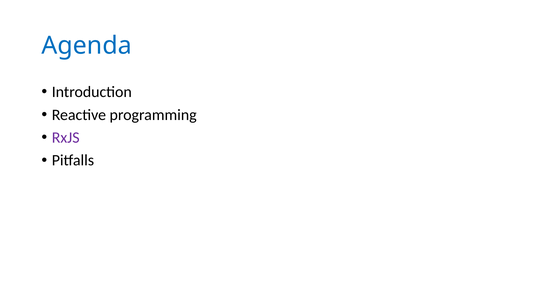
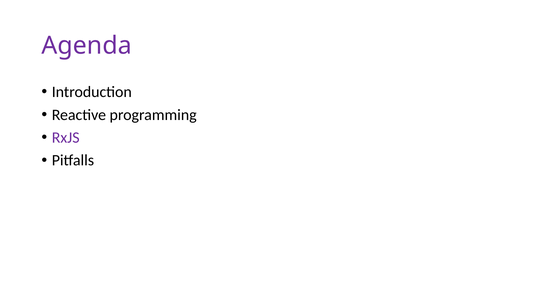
Agenda colour: blue -> purple (87, 46)
